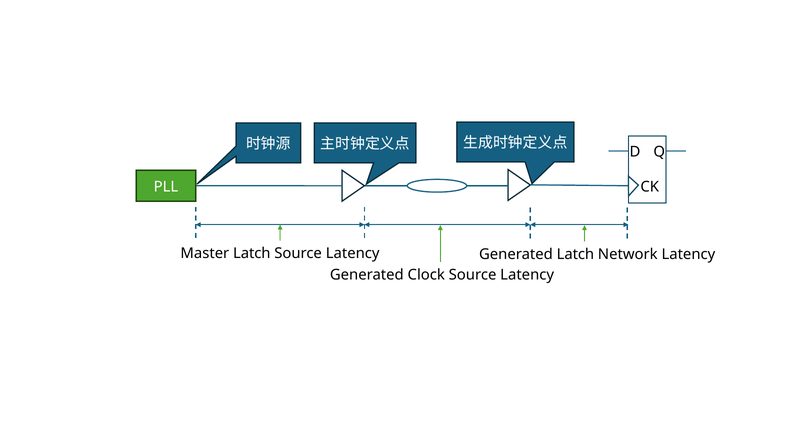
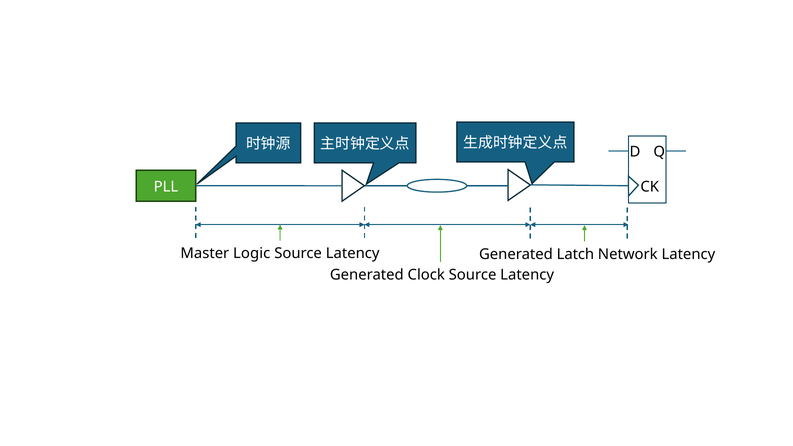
Master Latch: Latch -> Logic (252, 254)
